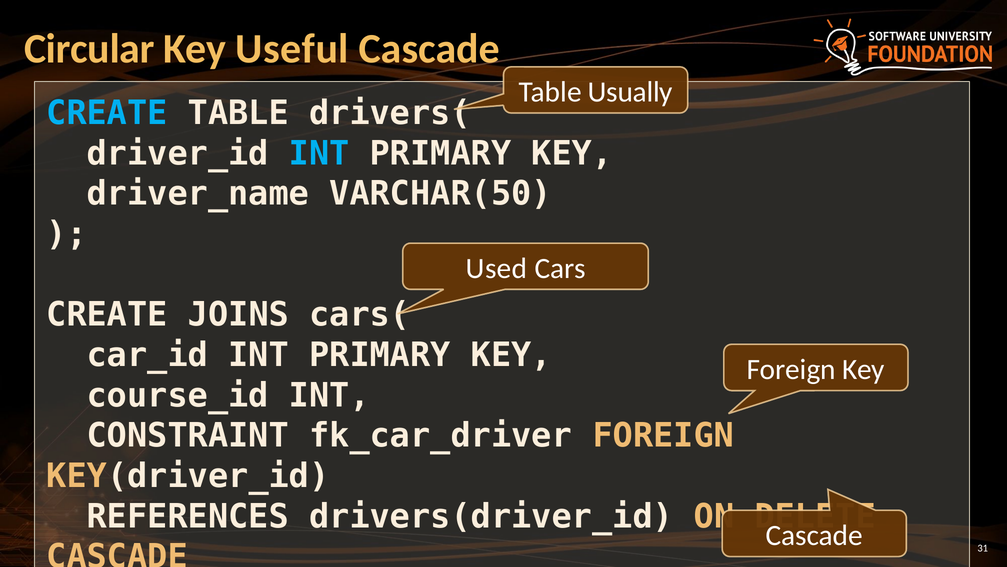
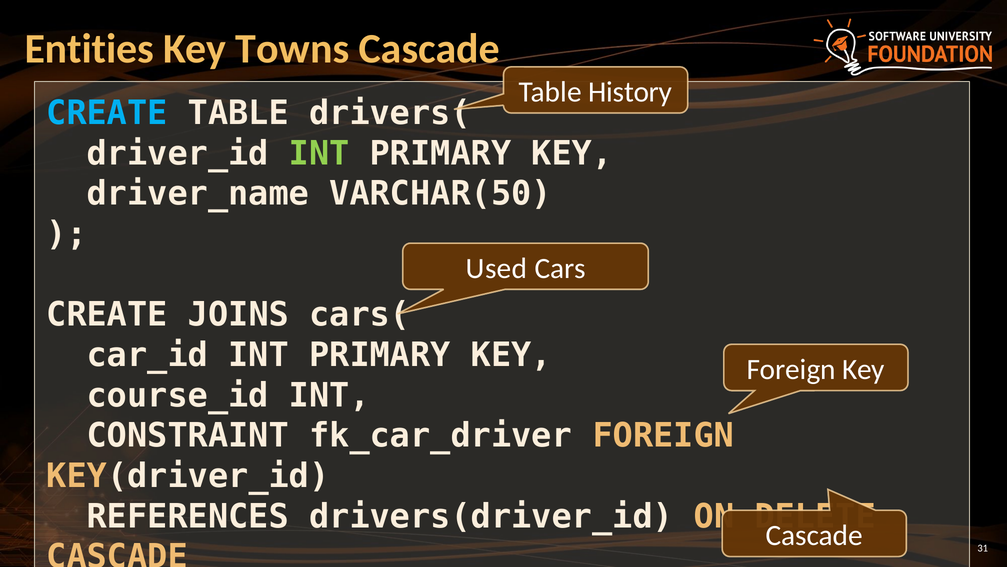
Circular: Circular -> Entities (89, 49)
Useful: Useful -> Towns (292, 49)
Usually: Usually -> History (630, 92)
INT colour: light blue -> light green (319, 153)
